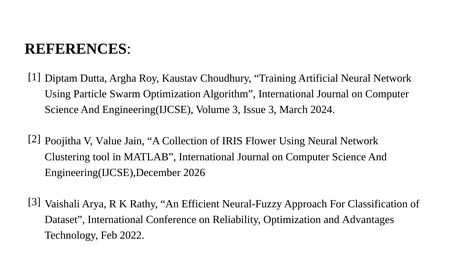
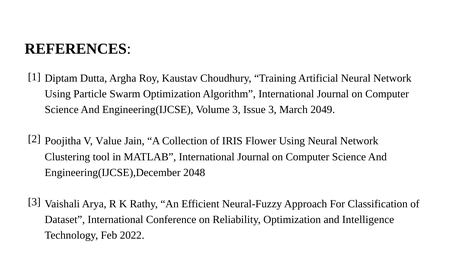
2024: 2024 -> 2049 (323, 110)
2026: 2026 -> 2048 (194, 172)
Advantages: Advantages -> Intelligence (368, 219)
